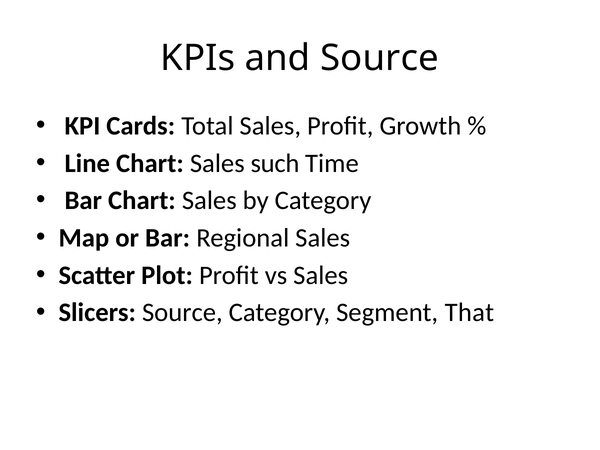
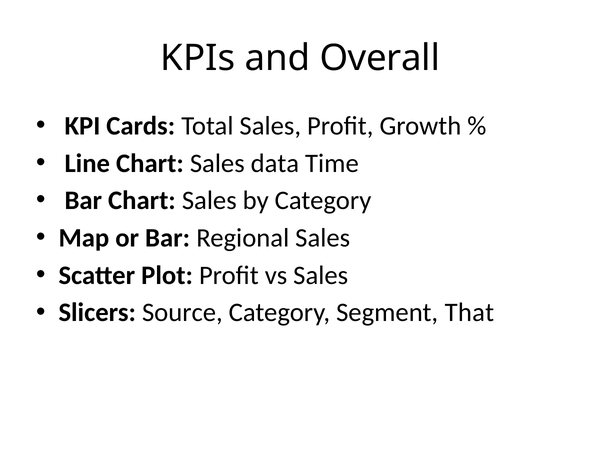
and Source: Source -> Overall (380, 58)
such: such -> data (275, 163)
